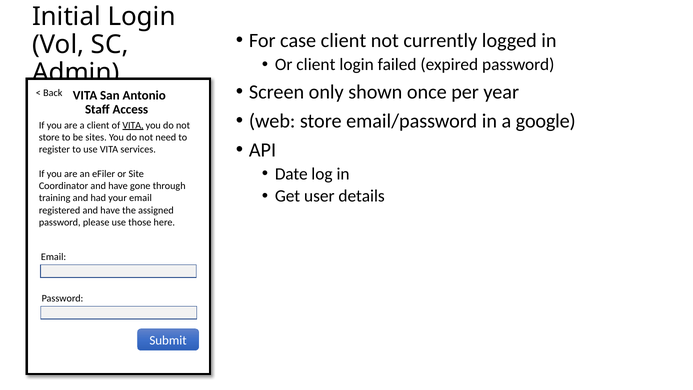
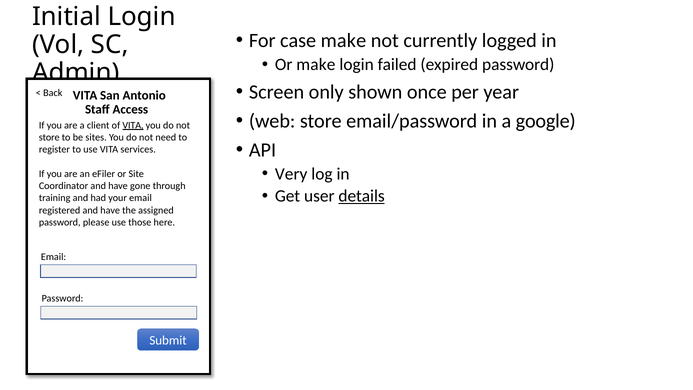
case client: client -> make (343, 41)
Or client: client -> make (316, 64)
Date: Date -> Very (291, 174)
details underline: none -> present (362, 196)
